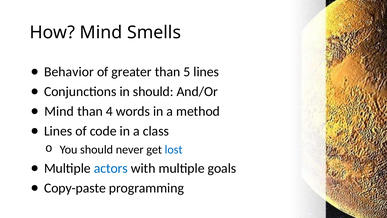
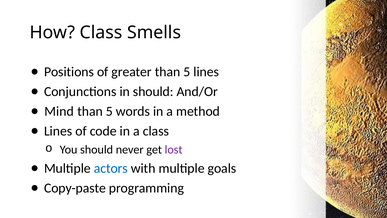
How Mind: Mind -> Class (101, 33)
Behavior: Behavior -> Positions (69, 72)
4: 4 -> 5 (109, 111)
lost colour: blue -> purple (174, 149)
